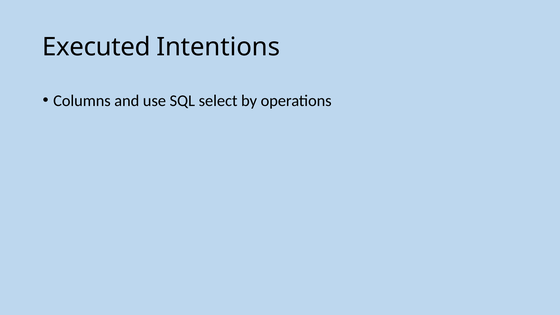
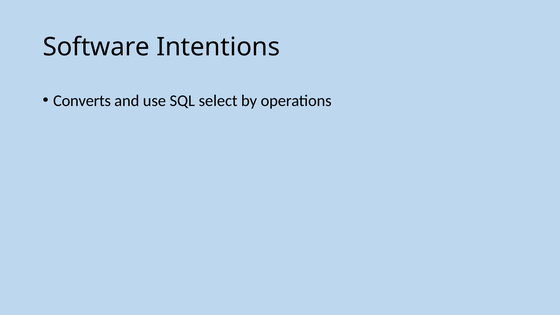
Executed: Executed -> Software (96, 47)
Columns: Columns -> Converts (82, 101)
